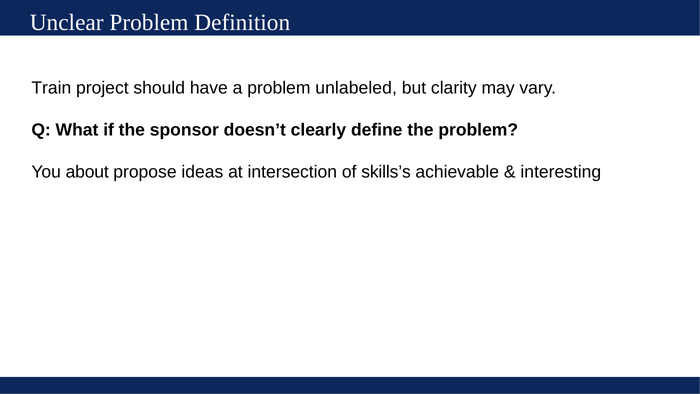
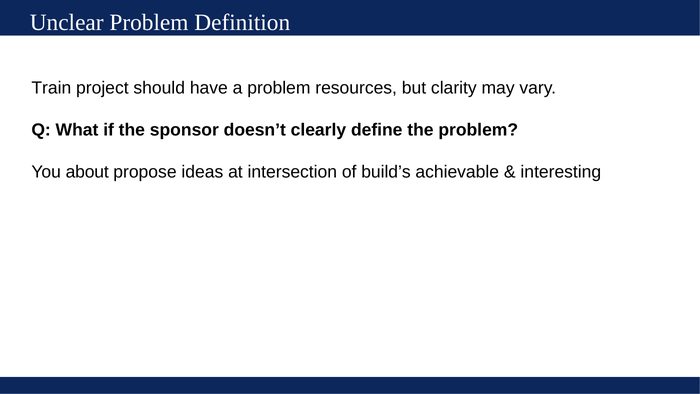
unlabeled: unlabeled -> resources (356, 88)
skills’s: skills’s -> build’s (386, 172)
